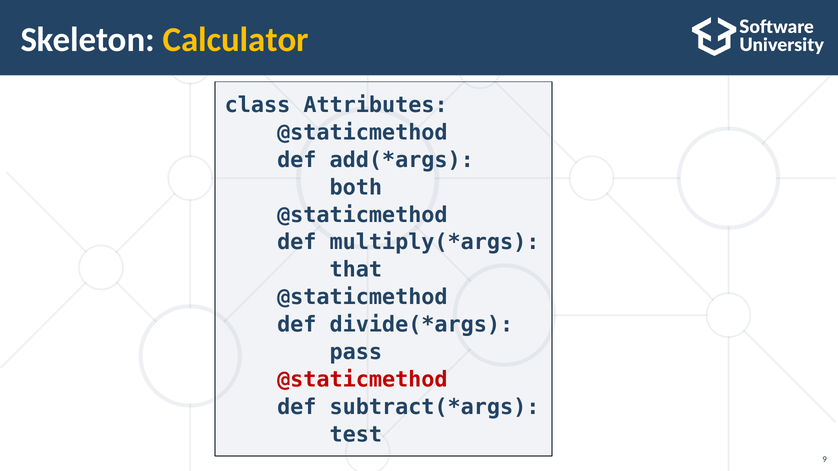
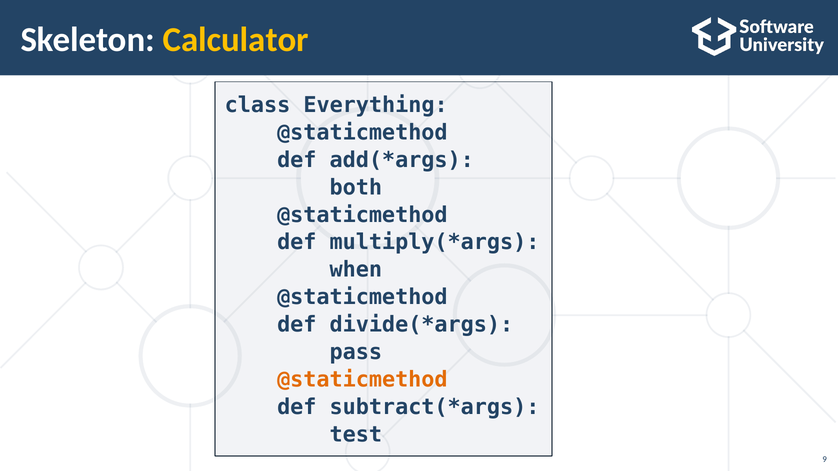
Attributes: Attributes -> Everything (376, 105)
that: that -> when (356, 270)
@staticmethod colour: red -> orange (362, 380)
